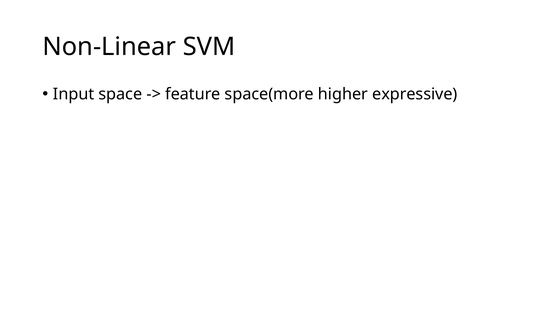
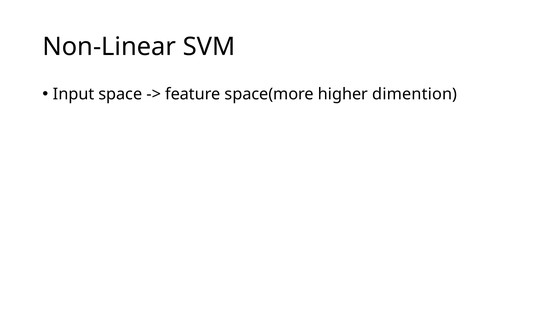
expressive: expressive -> dimention (415, 94)
